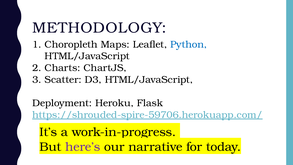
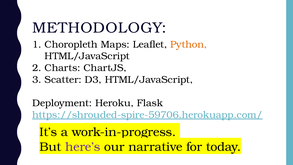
Python colour: blue -> orange (189, 44)
